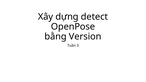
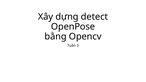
Version: Version -> Opencv (85, 36)
